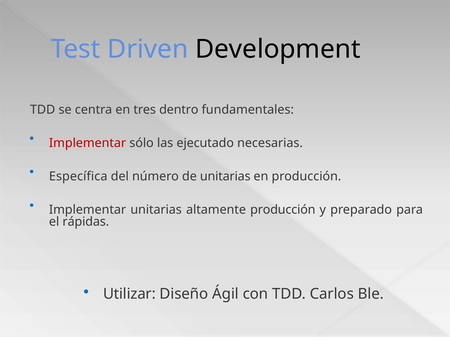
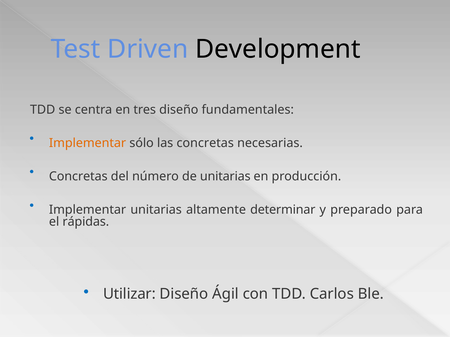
tres dentro: dentro -> diseño (179, 110)
Implementar colour: red -> orange (88, 143)
las ejecutado: ejecutado -> concretas (205, 143)
Específica: Específica -> Concretas (78, 177)
altamente producción: producción -> determinar (283, 210)
